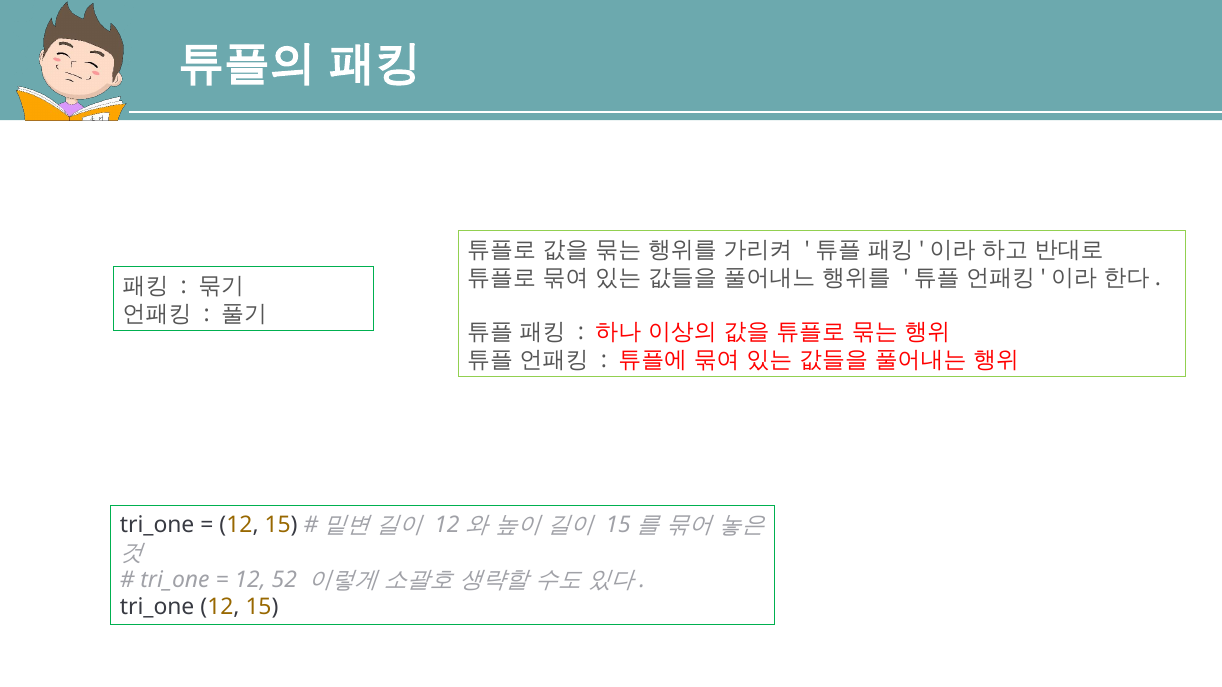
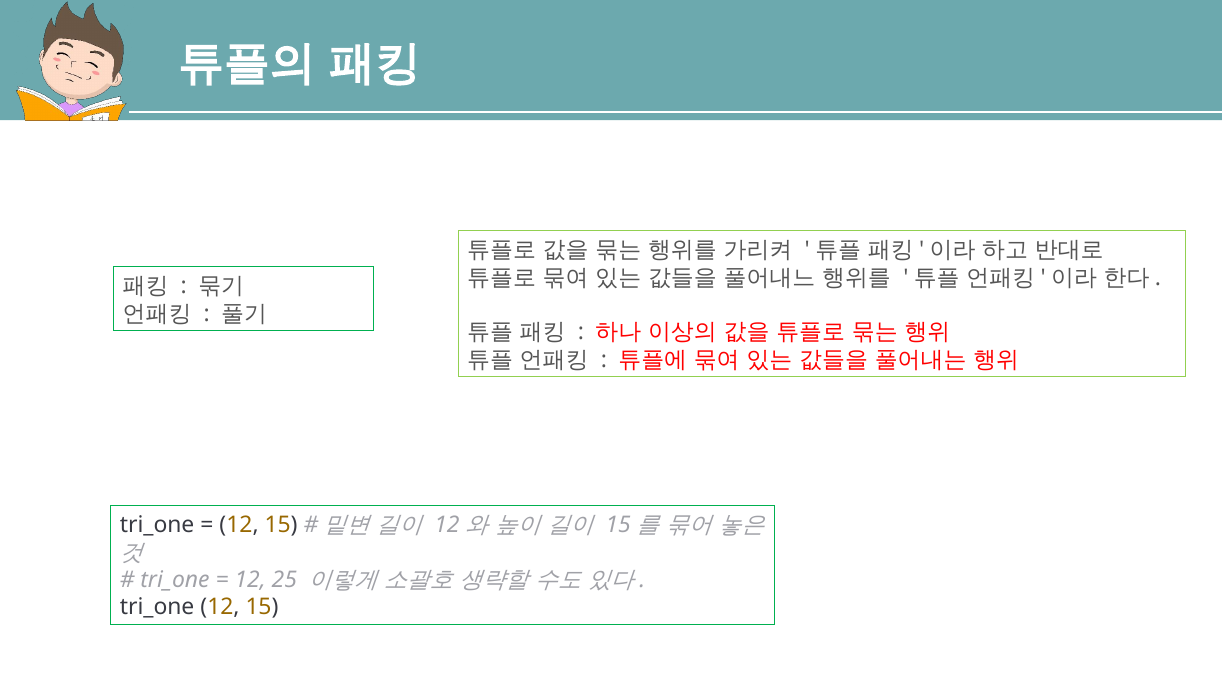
52: 52 -> 25 (284, 580)
